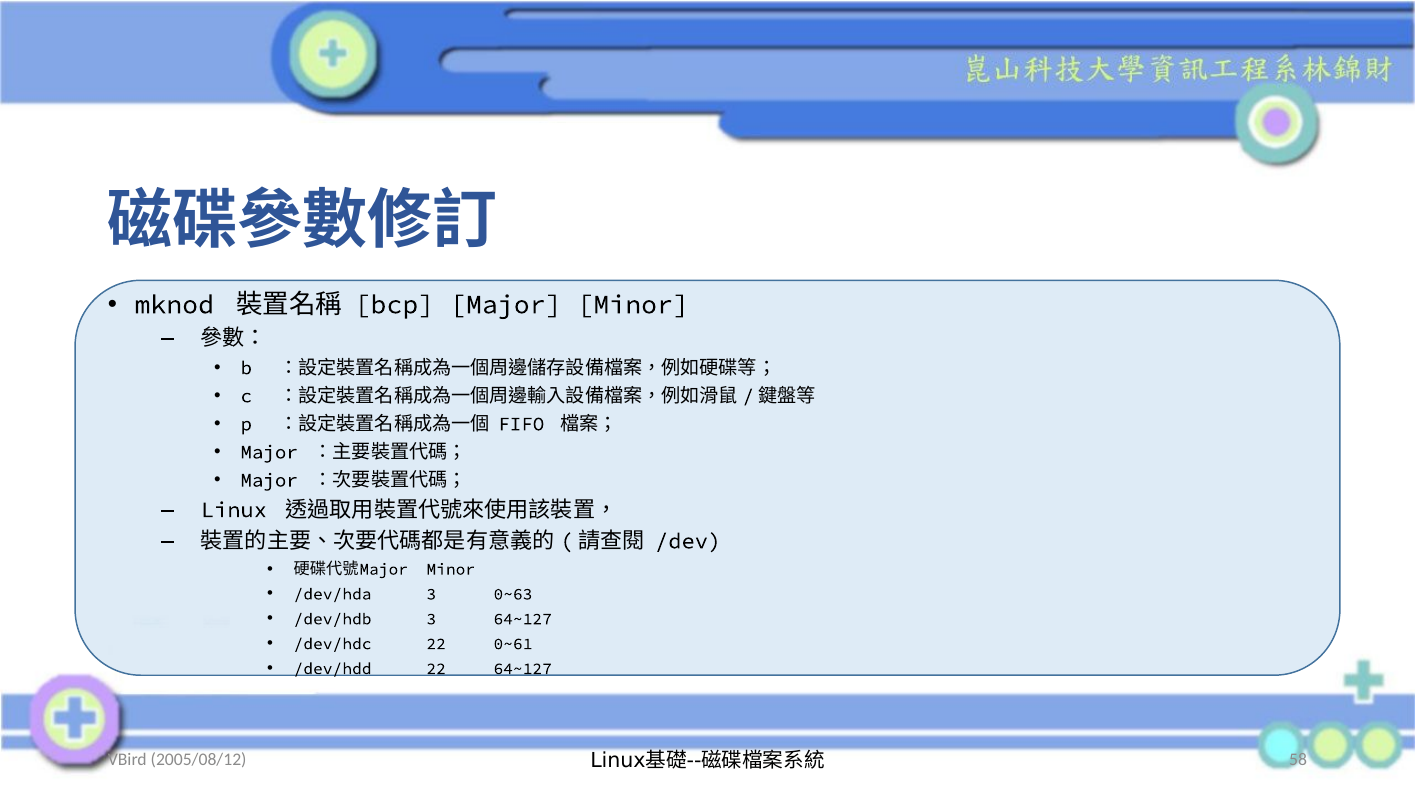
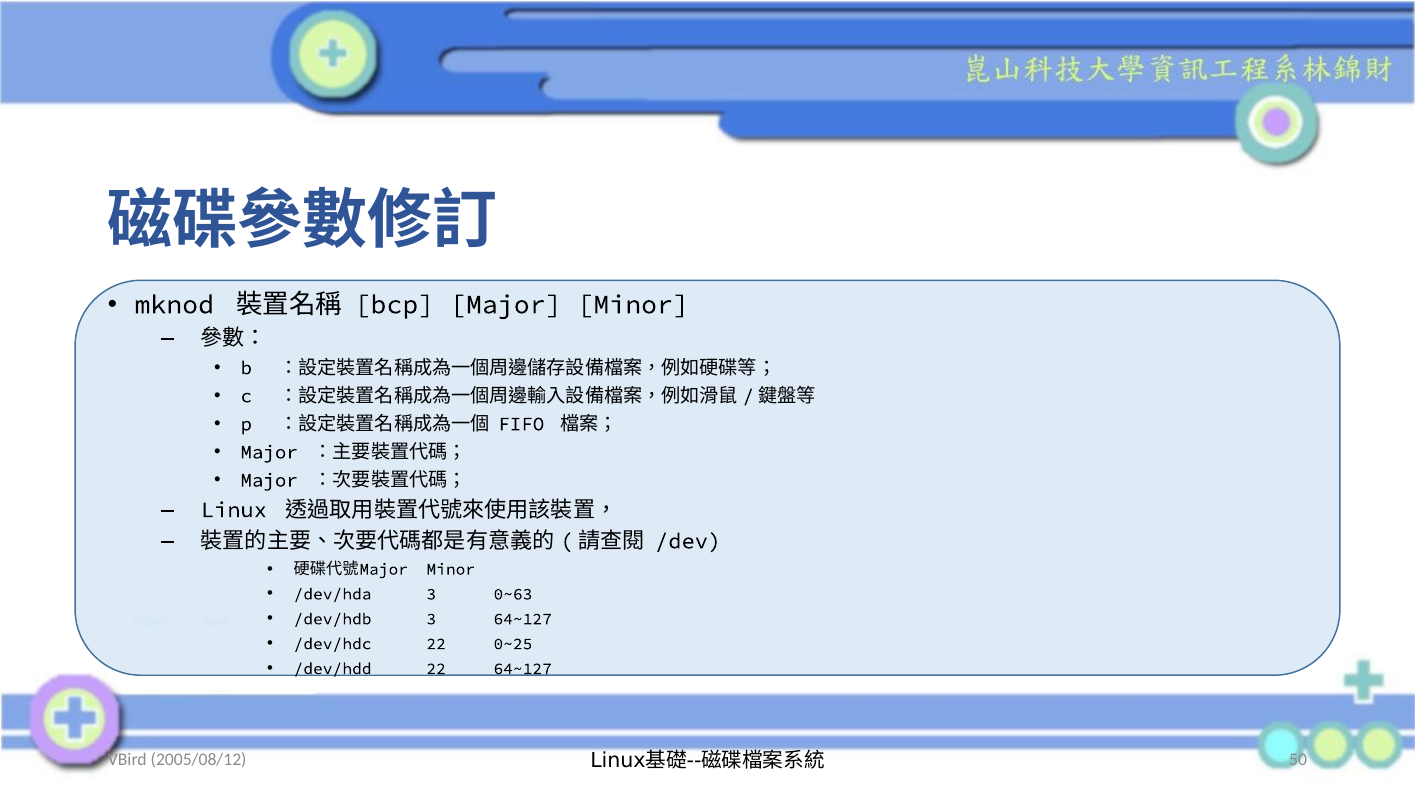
0~61: 0~61 -> 0~25 (513, 644)
58: 58 -> 50 (1298, 760)
